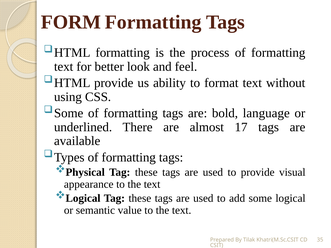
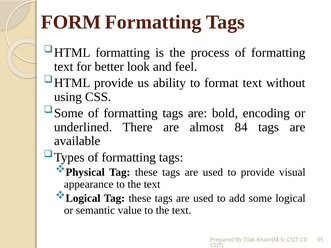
language: language -> encoding (266, 113)
17: 17 -> 84 (241, 127)
